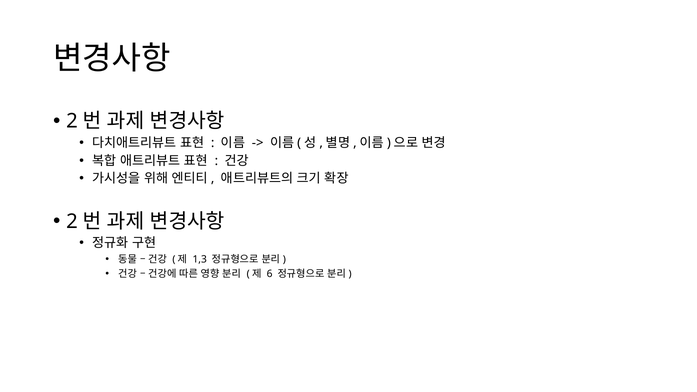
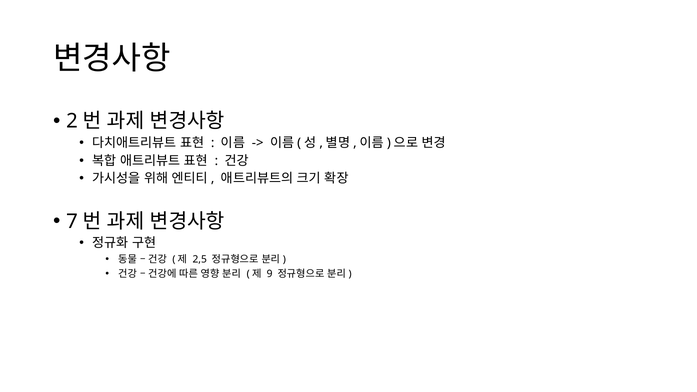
2: 2 -> 7 (72, 221)
1,3: 1,3 -> 2,5 (200, 259)
6: 6 -> 9 (270, 274)
